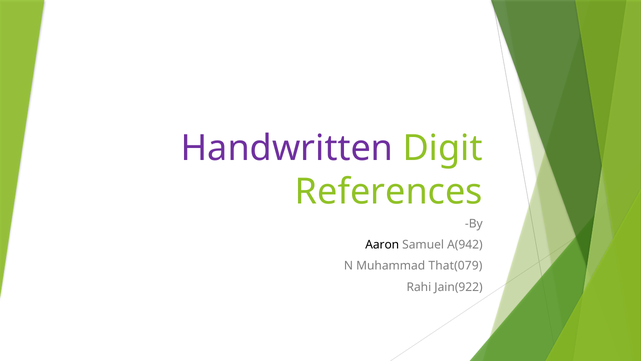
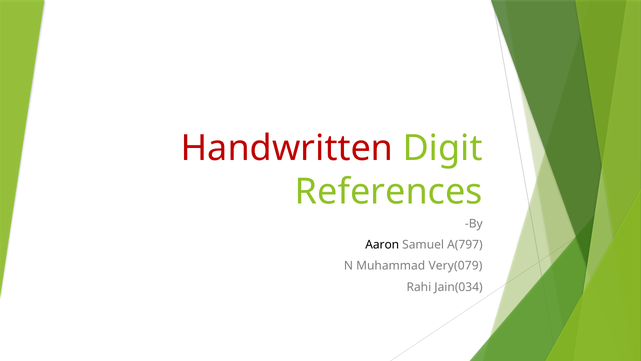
Handwritten colour: purple -> red (287, 148)
A(942: A(942 -> A(797 (465, 245)
That(079: That(079 -> Very(079 (455, 266)
Jain(922: Jain(922 -> Jain(034 (459, 287)
